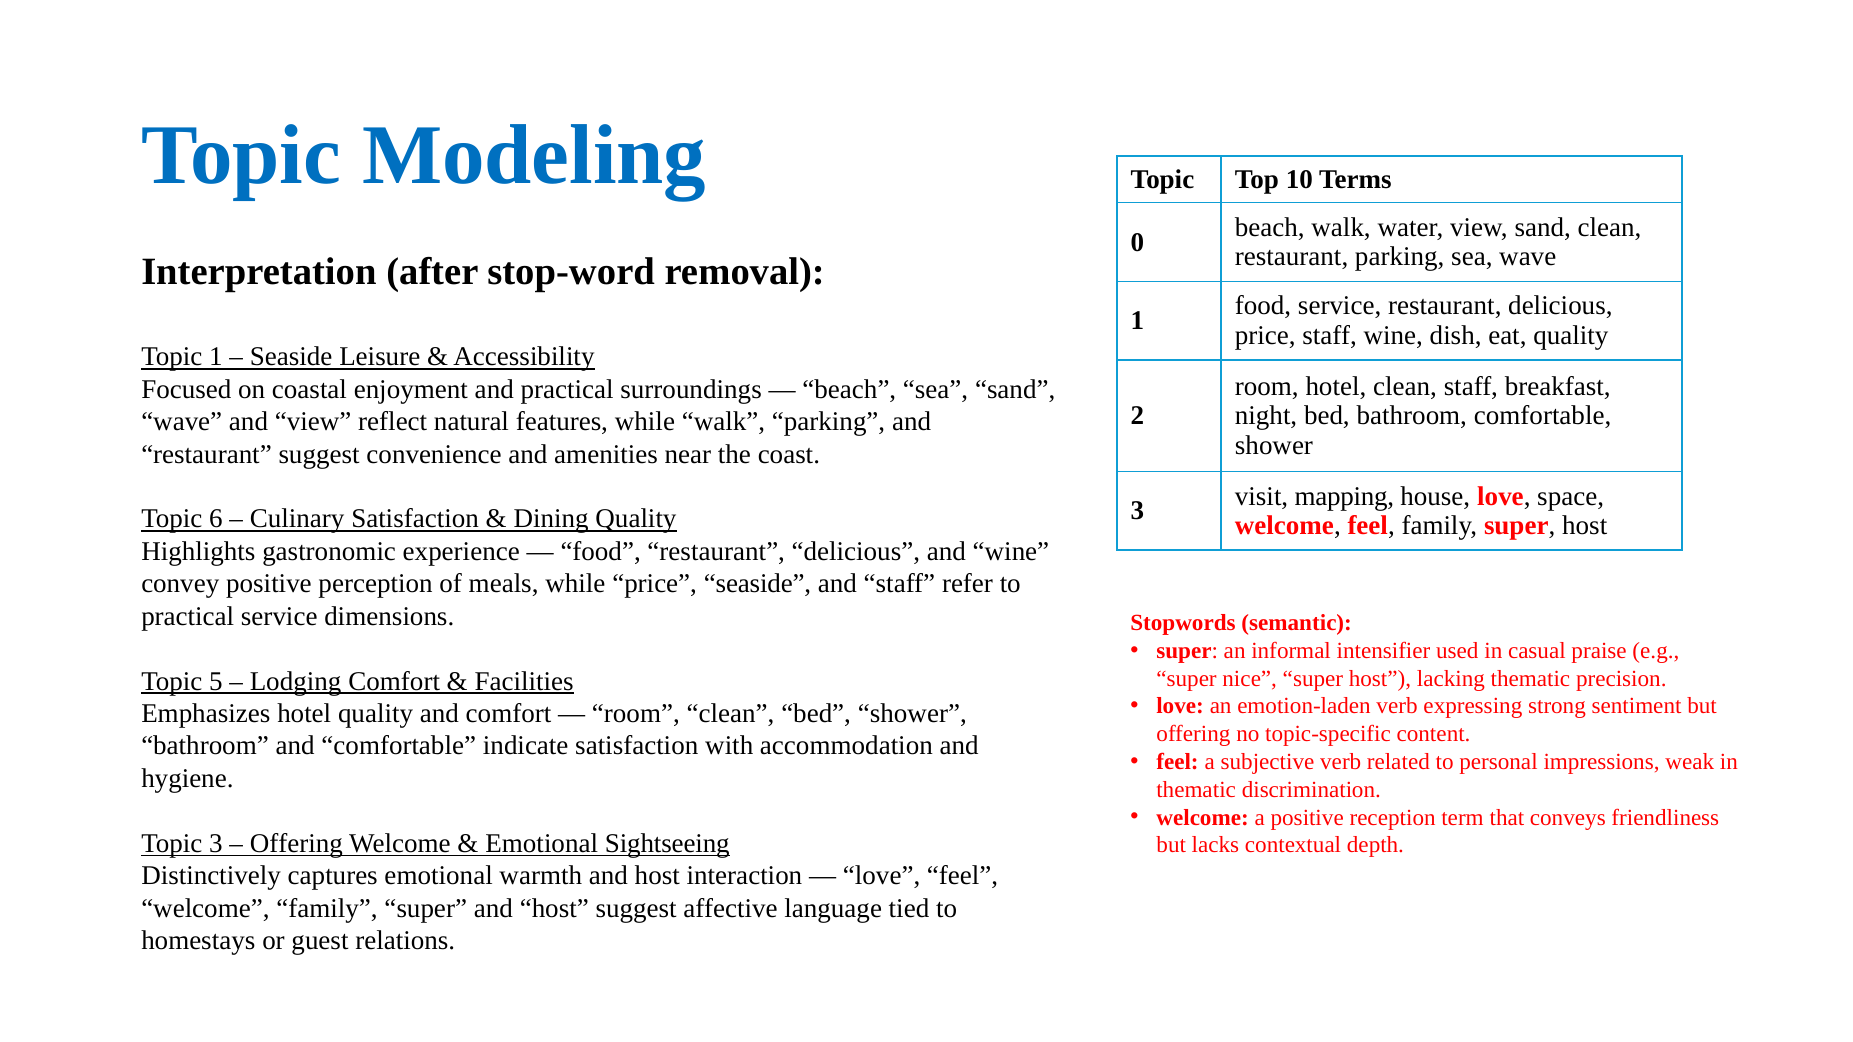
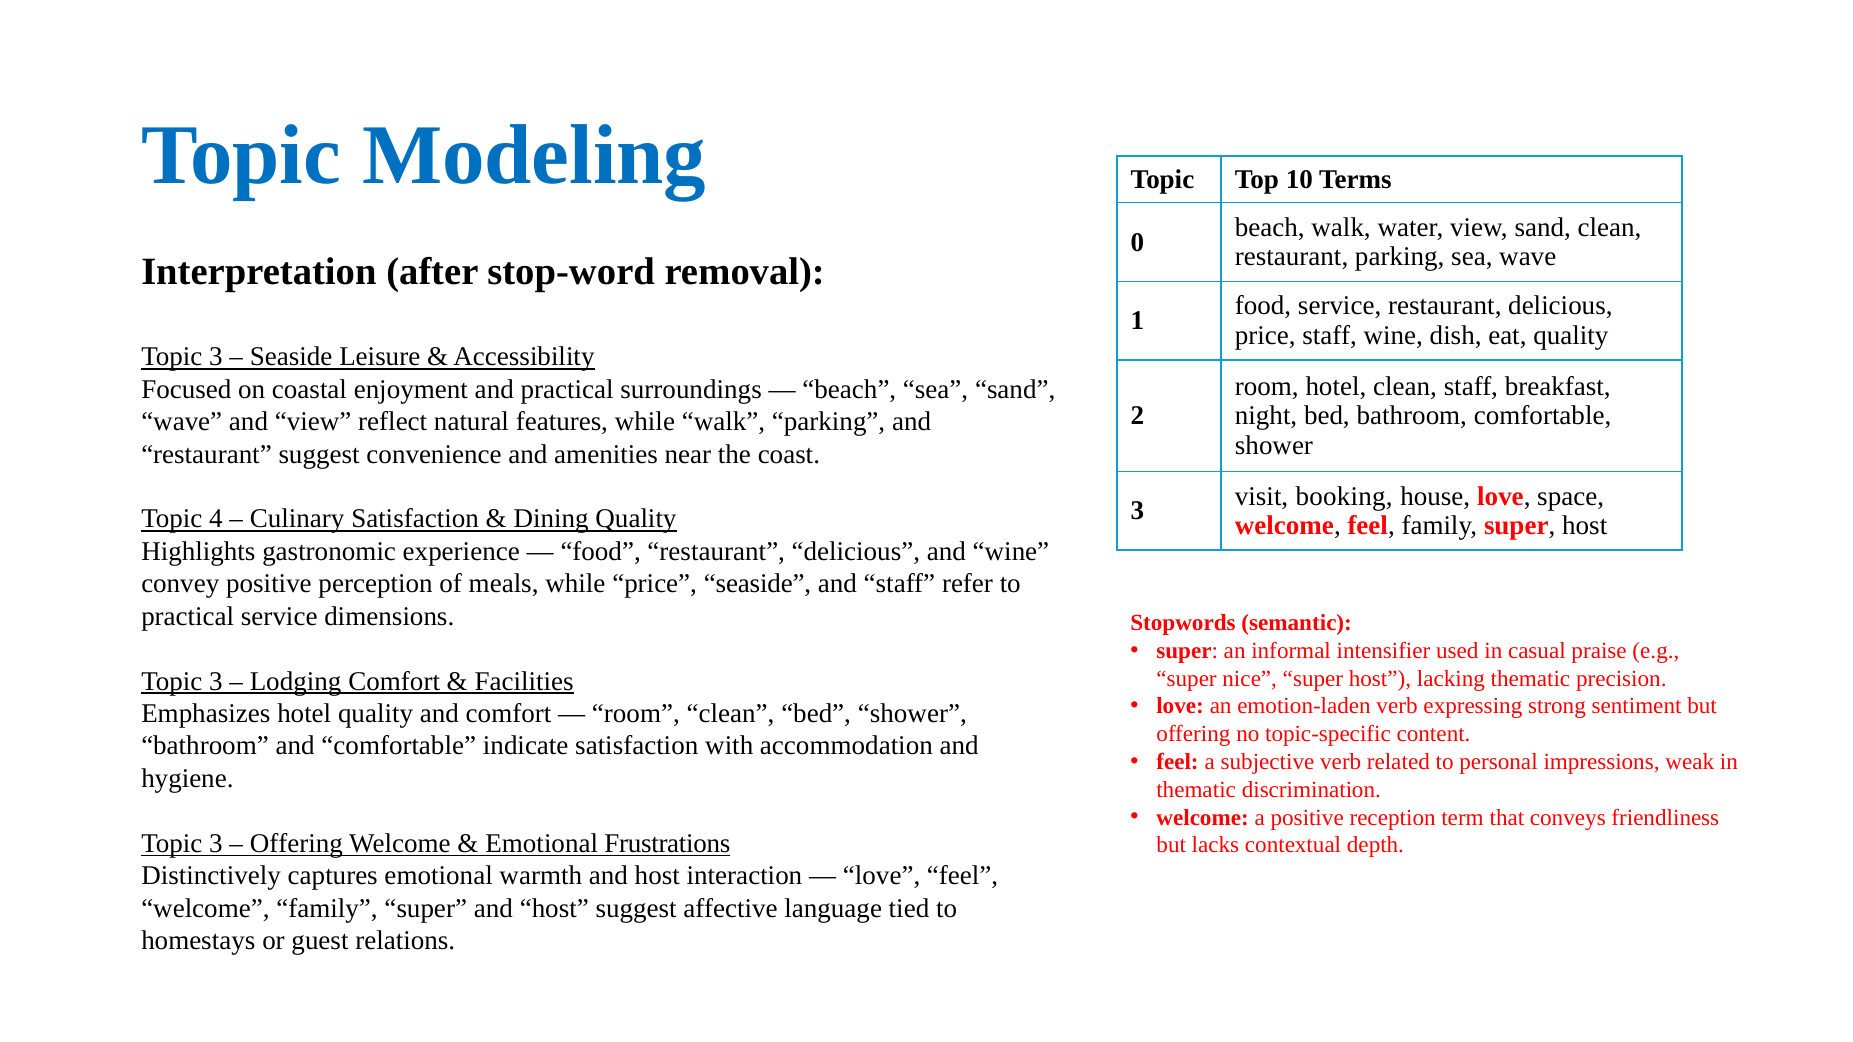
1: 1 -> 3 (216, 357)
mapping: mapping -> booking (1344, 496)
6: 6 -> 4 (216, 519)
5: 5 -> 3 (216, 681)
Sightseeing: Sightseeing -> Frustrations (667, 844)
